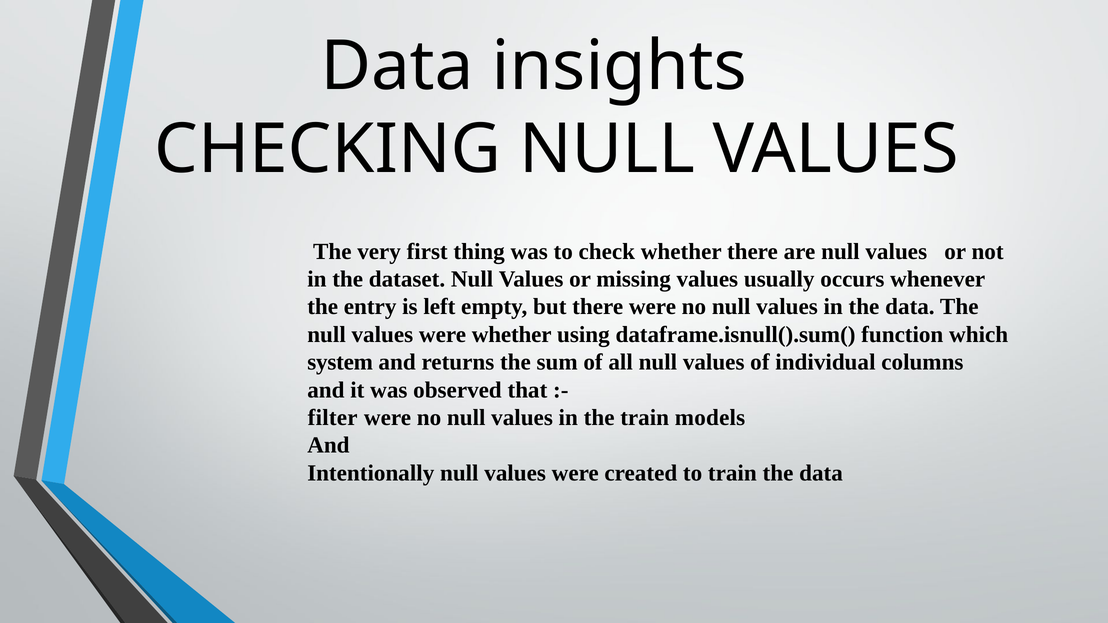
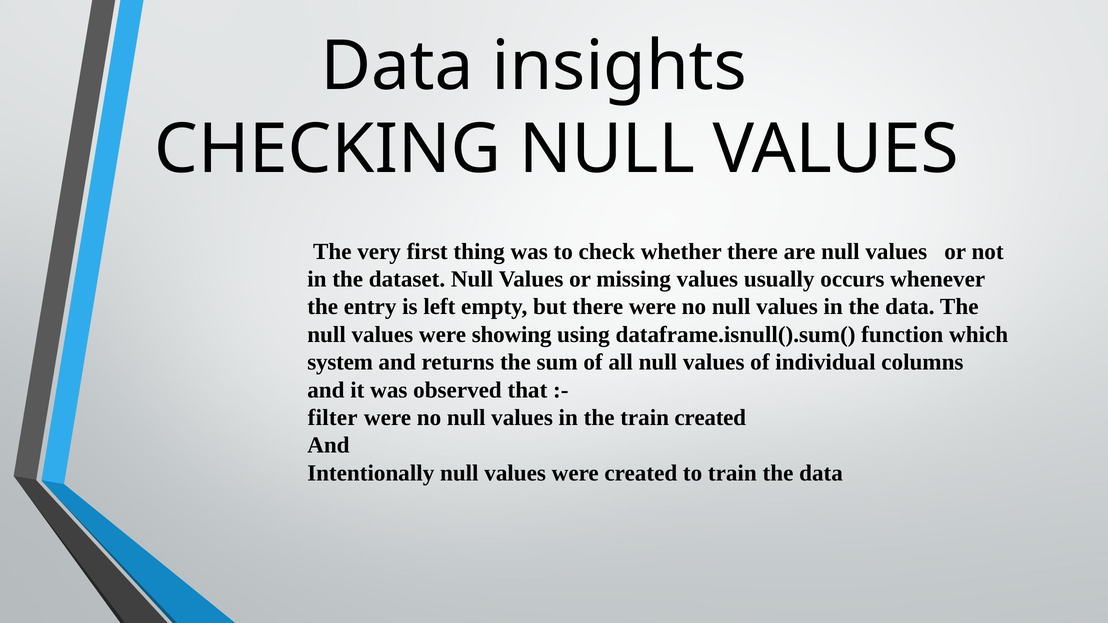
were whether: whether -> showing (512, 335)
train models: models -> created (710, 418)
